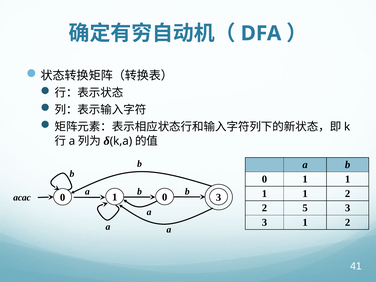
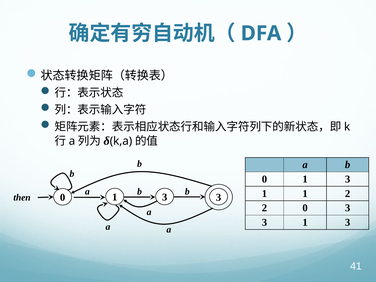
0 1 1: 1 -> 3 (348, 179)
0: 0 -> 3 (165, 197)
acac: acac -> then (22, 198)
2 5: 5 -> 0 (305, 208)
3 1 2: 2 -> 3 (348, 222)
